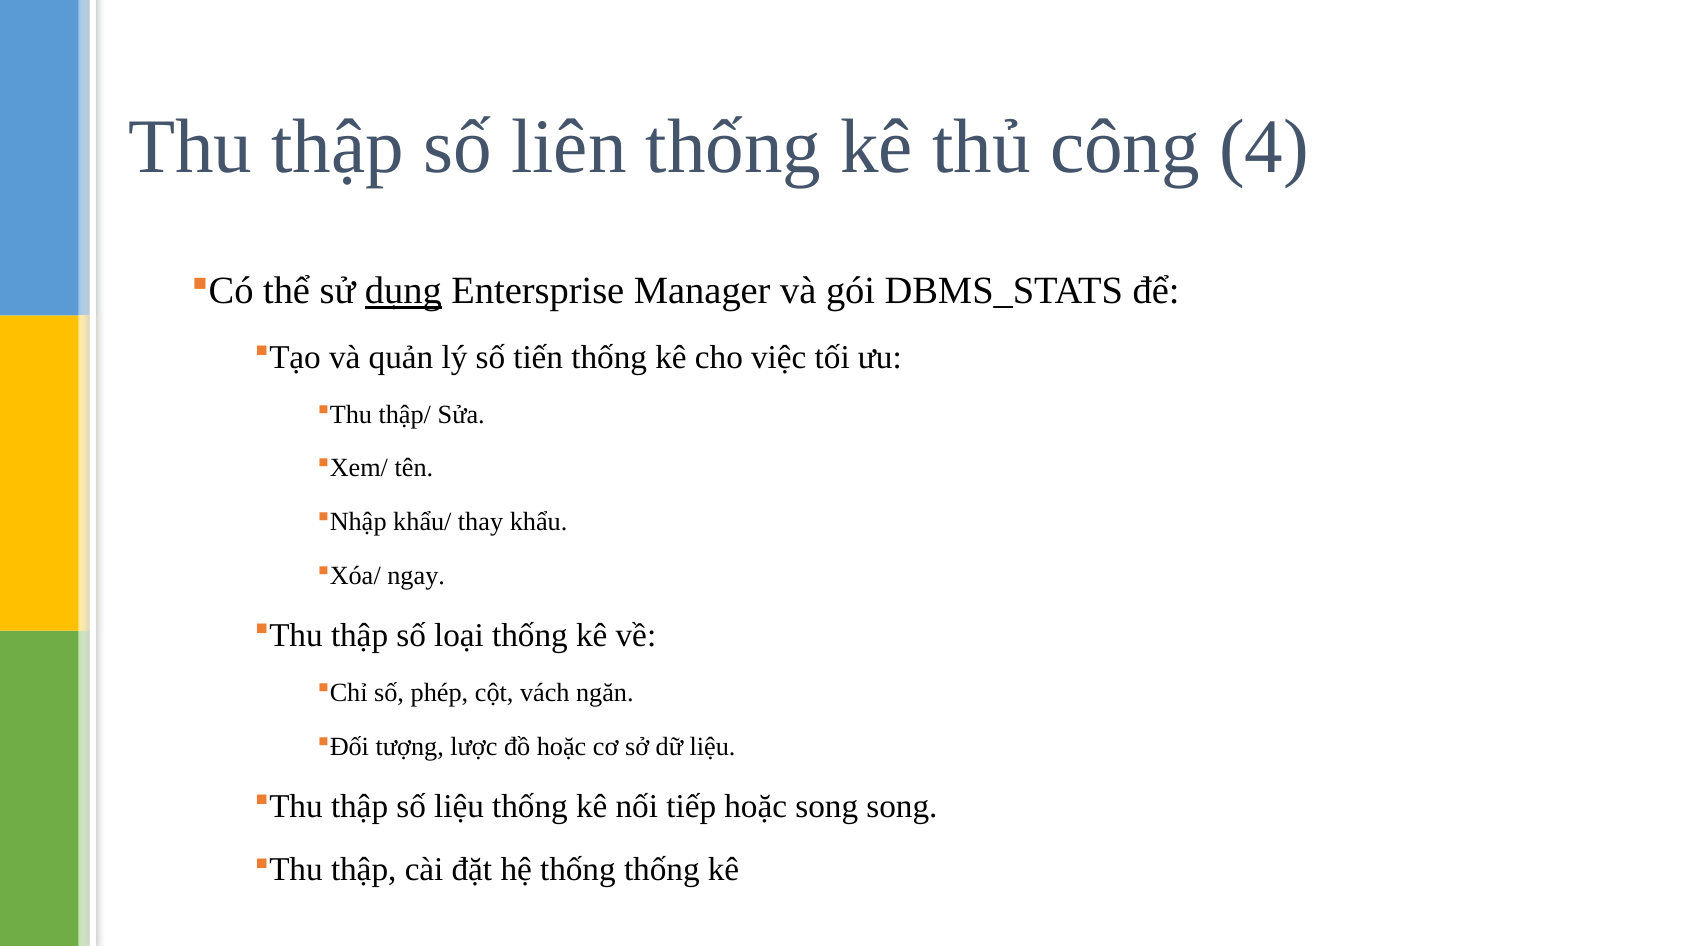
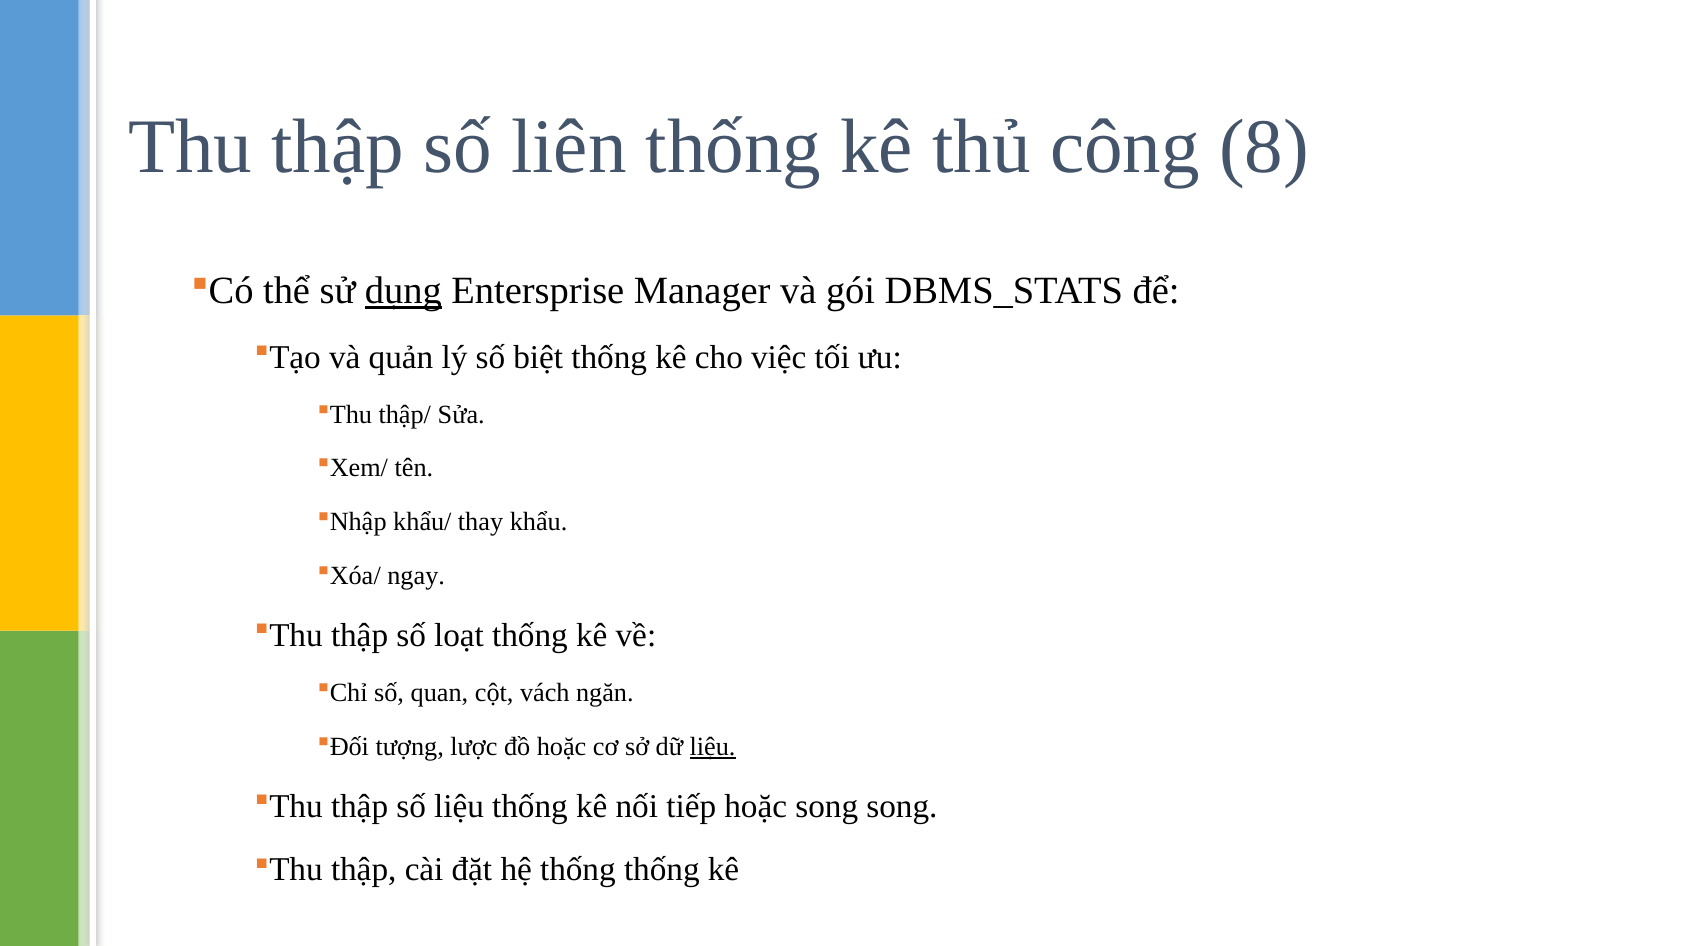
4: 4 -> 8 (1264, 147)
tiến: tiến -> biệt (538, 357)
loại: loại -> loạt (459, 636)
phép: phép -> quan (439, 693)
liệu underline: none -> present (713, 747)
